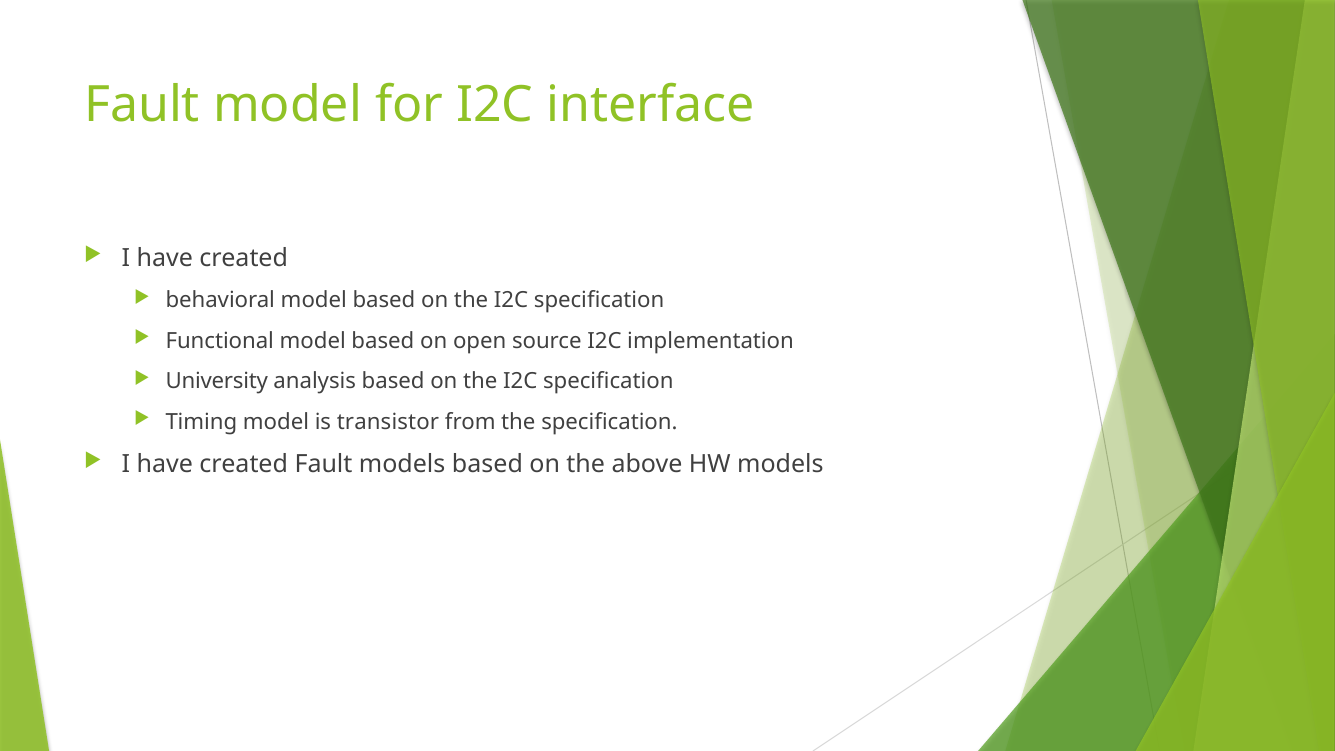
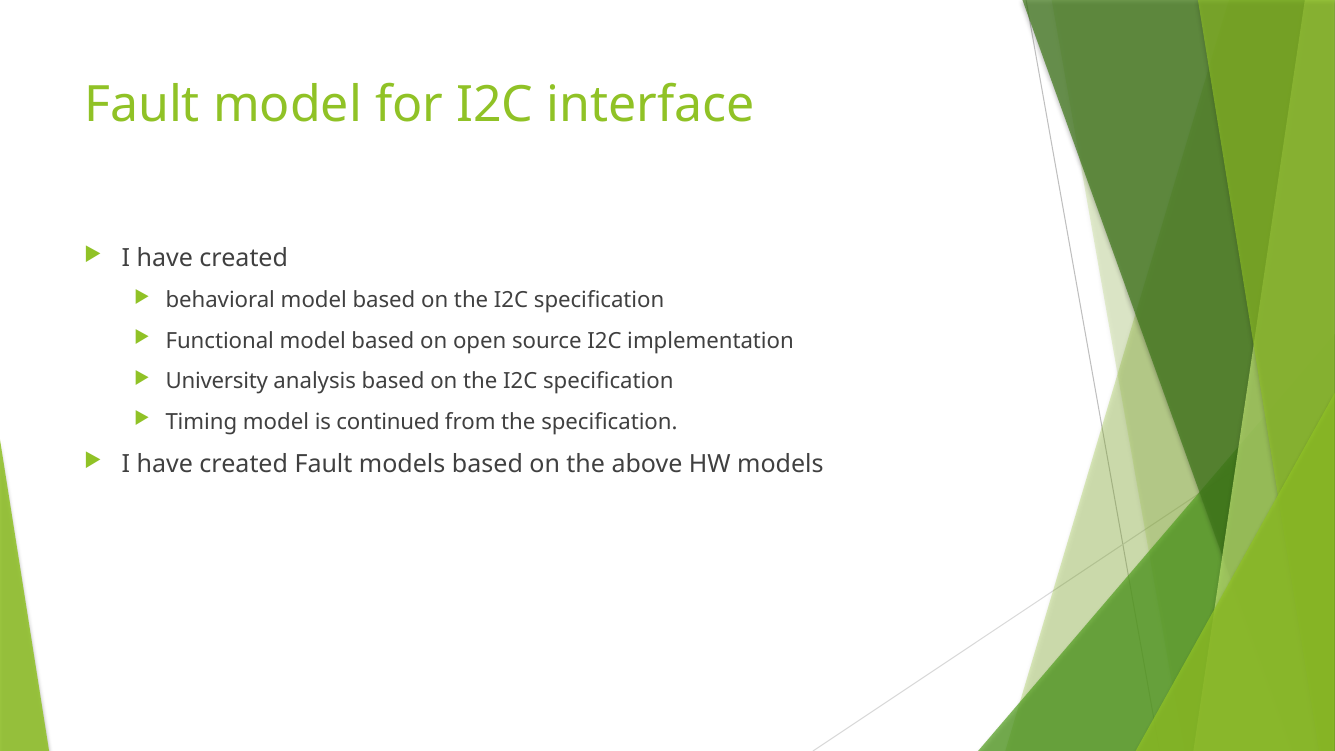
transistor: transistor -> continued (388, 422)
